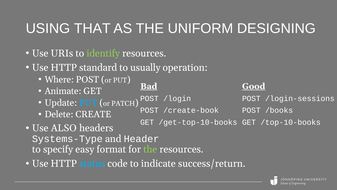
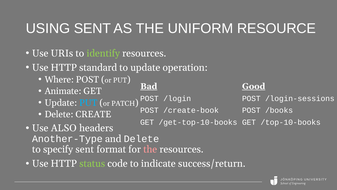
USING THAT: THAT -> SENT (92, 28)
DESIGNING: DESIGNING -> RESOURCE (276, 28)
to usually: usually -> update (145, 67)
Systems-Type: Systems-Type -> Another-Type (67, 139)
and Header: Header -> Delete (141, 139)
specify easy: easy -> sent (85, 149)
the colour: light green -> pink (150, 149)
status colour: light blue -> light green (92, 163)
